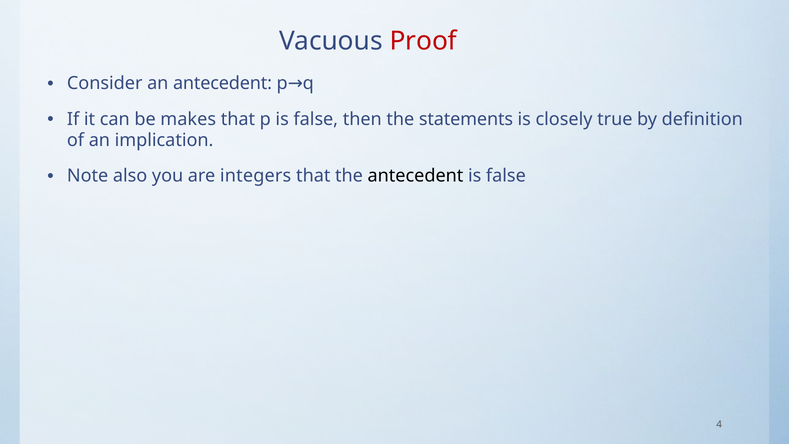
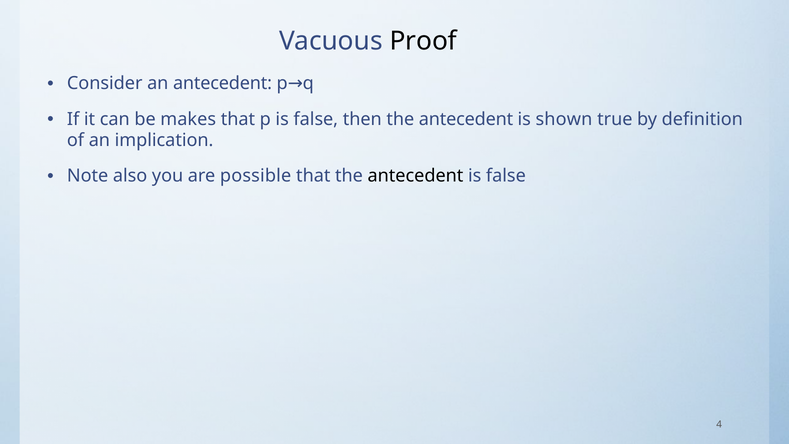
Proof colour: red -> black (423, 41)
then the statements: statements -> antecedent (466, 119)
closely: closely -> shown (564, 119)
integers: integers -> possible (256, 176)
